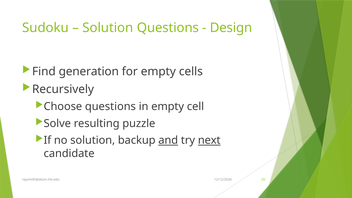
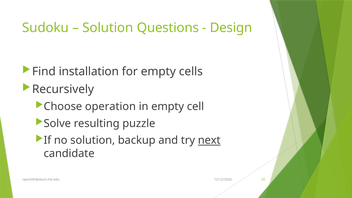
generation: generation -> installation (89, 72)
Choose questions: questions -> operation (110, 107)
and underline: present -> none (168, 140)
